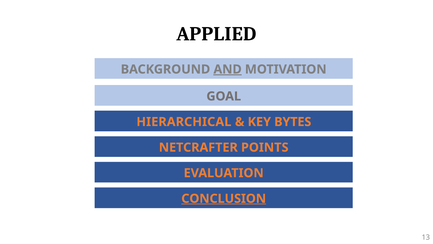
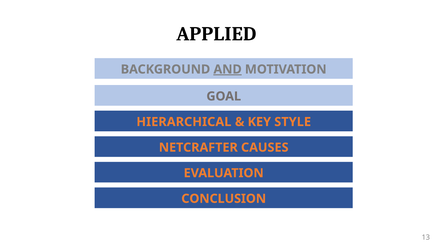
BYTES: BYTES -> STYLE (293, 122)
POINTS: POINTS -> CAUSES (265, 147)
CONCLUSION underline: present -> none (224, 198)
